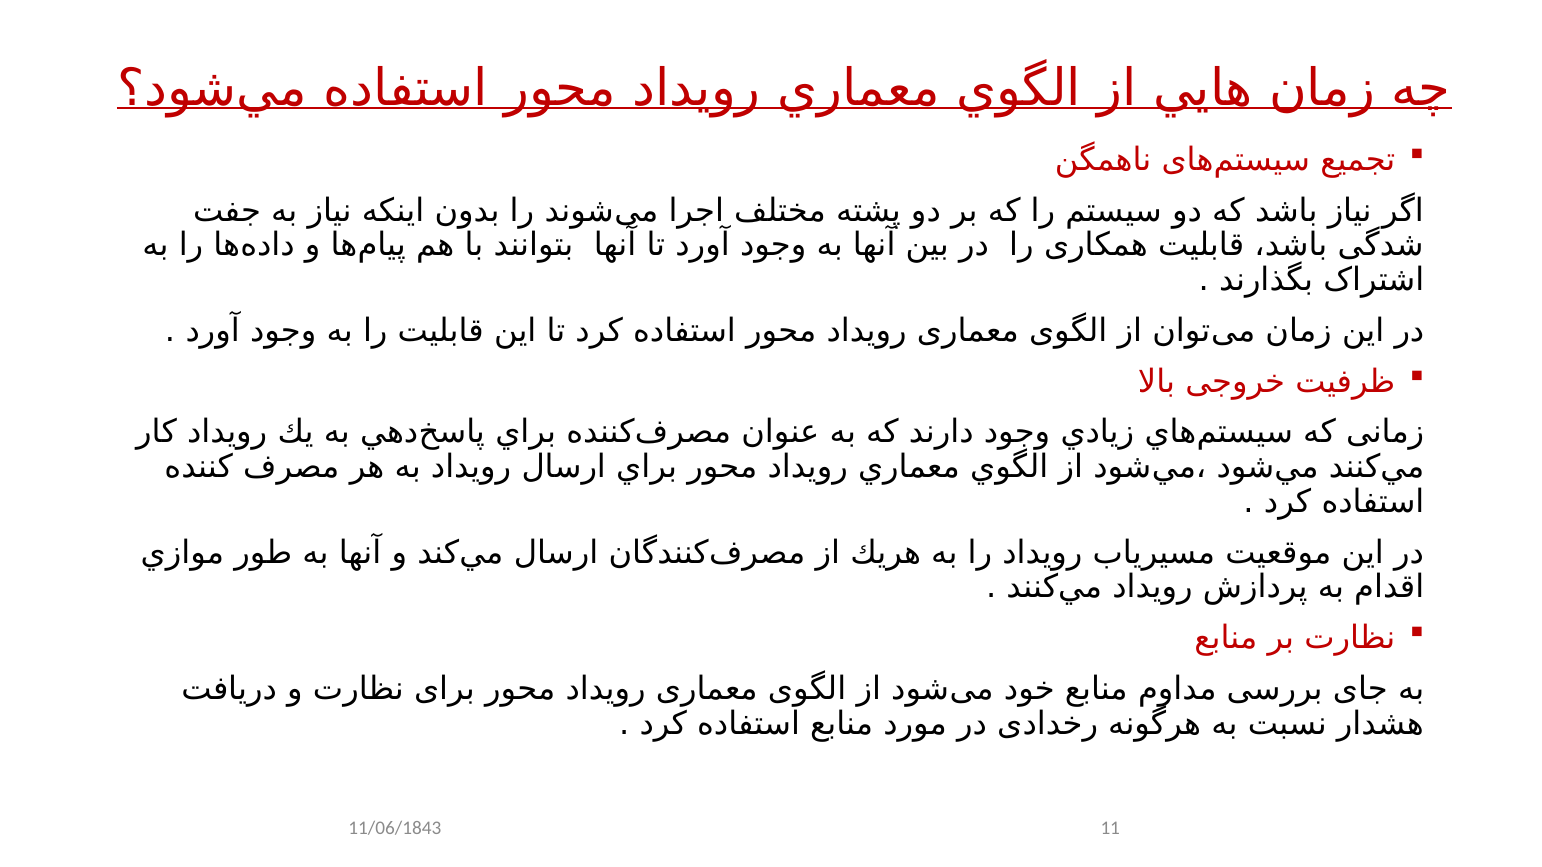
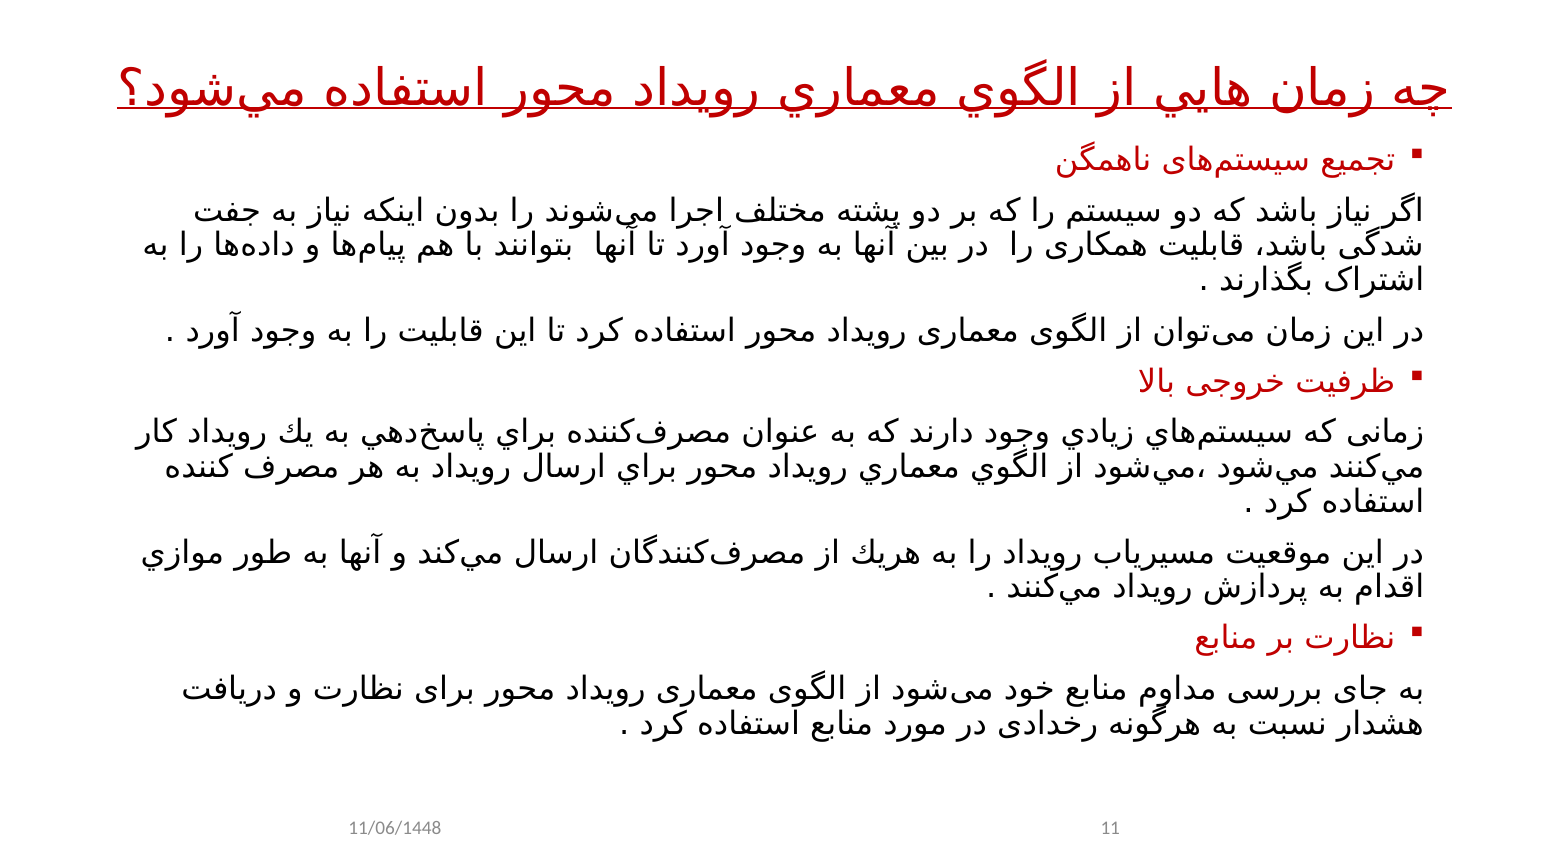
11/06/1843: 11/06/1843 -> 11/06/1448 (395, 828)
